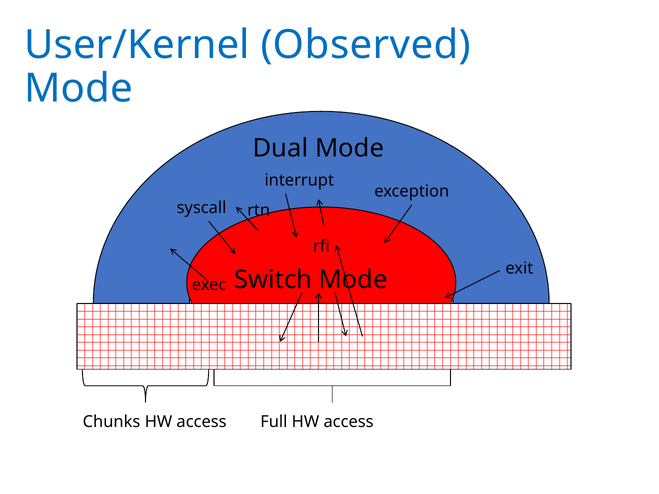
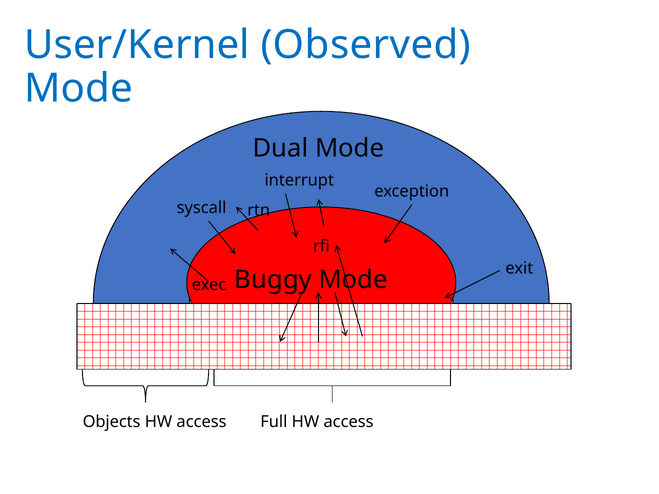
Switch: Switch -> Buggy (273, 280)
Chunks: Chunks -> Objects (112, 422)
